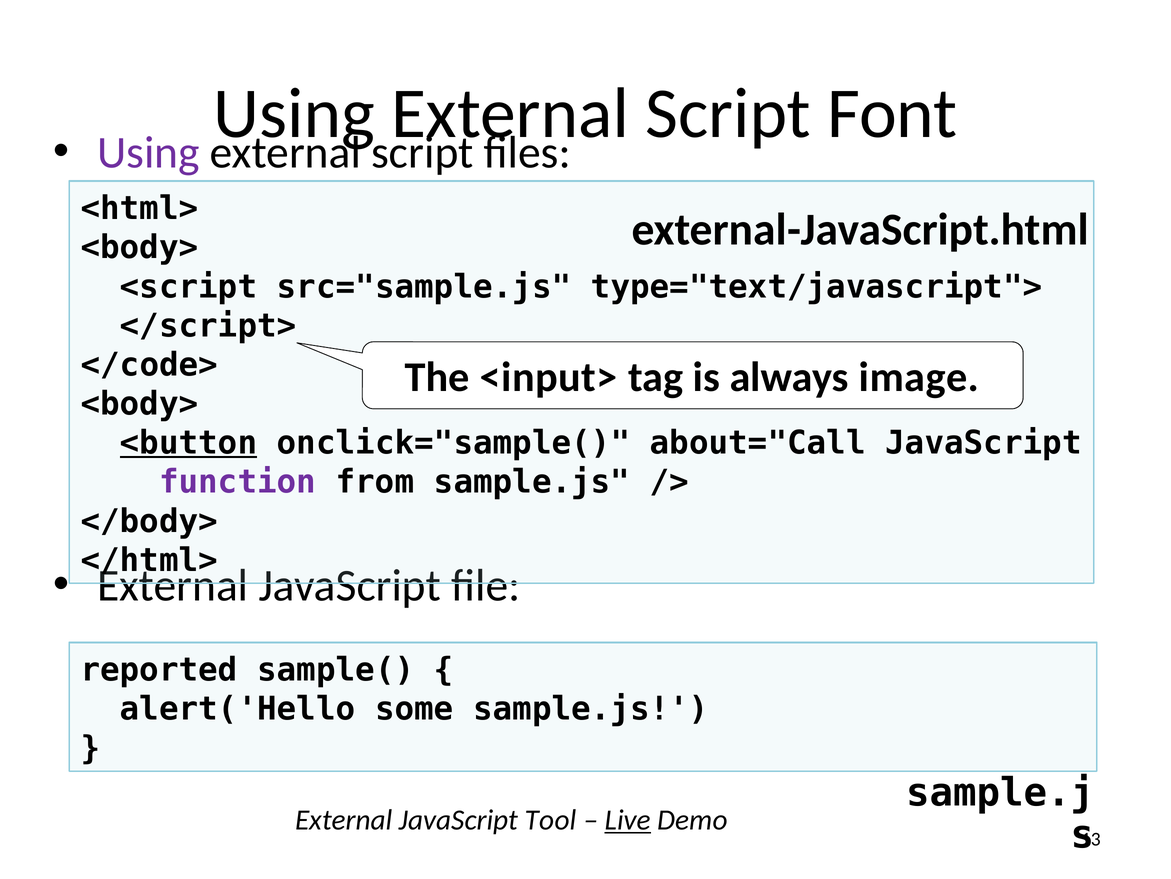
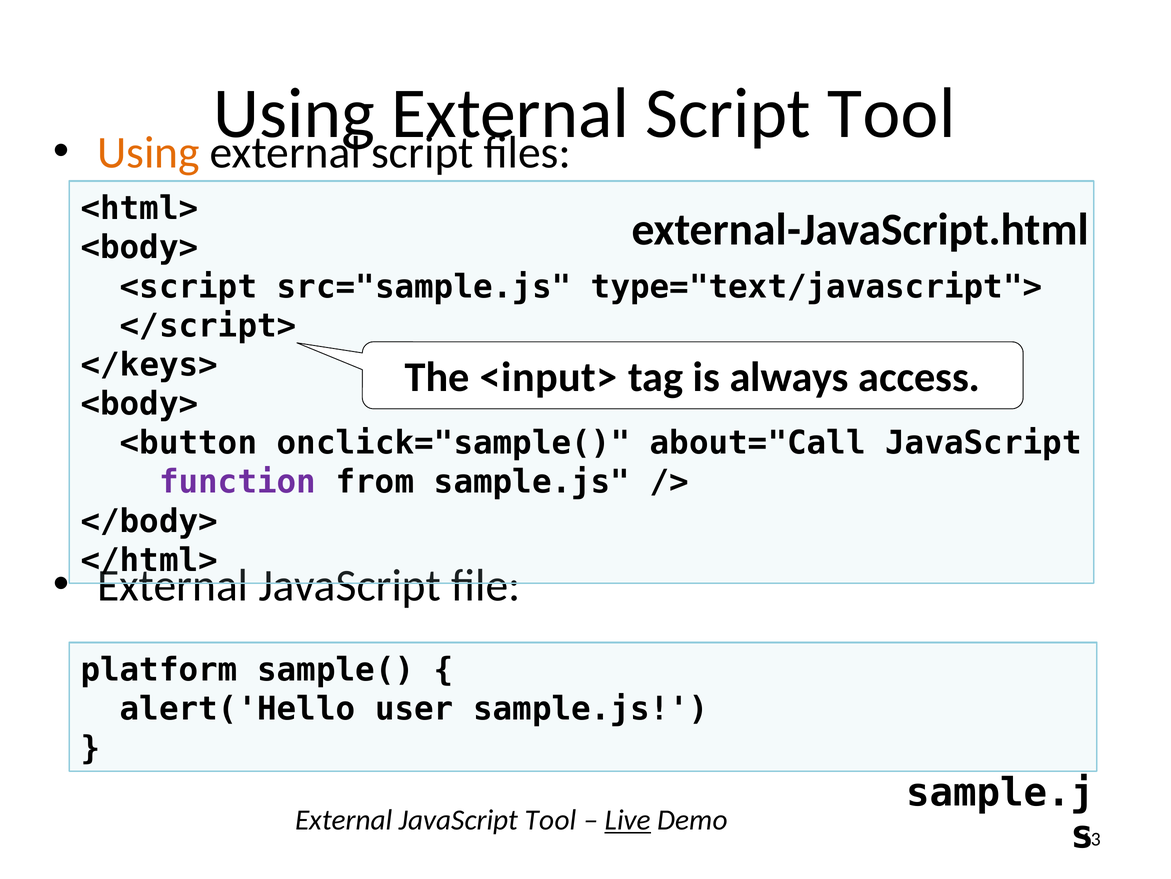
Script Font: Font -> Tool (891, 113)
Using colour: purple -> orange (148, 153)
</code>: </code> -> </keys> (149, 365)
image: image -> access (919, 377)
<button underline: present -> none (189, 443)
reported: reported -> platform (159, 670)
some: some -> user (414, 709)
